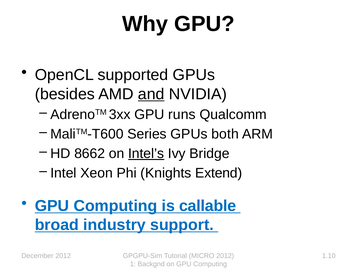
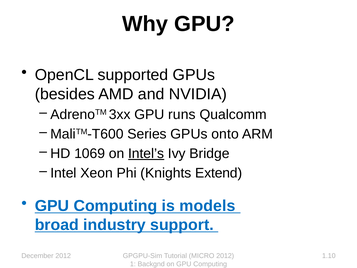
and underline: present -> none (151, 94)
both: both -> onto (225, 134)
8662: 8662 -> 1069 (90, 153)
callable: callable -> models (207, 206)
